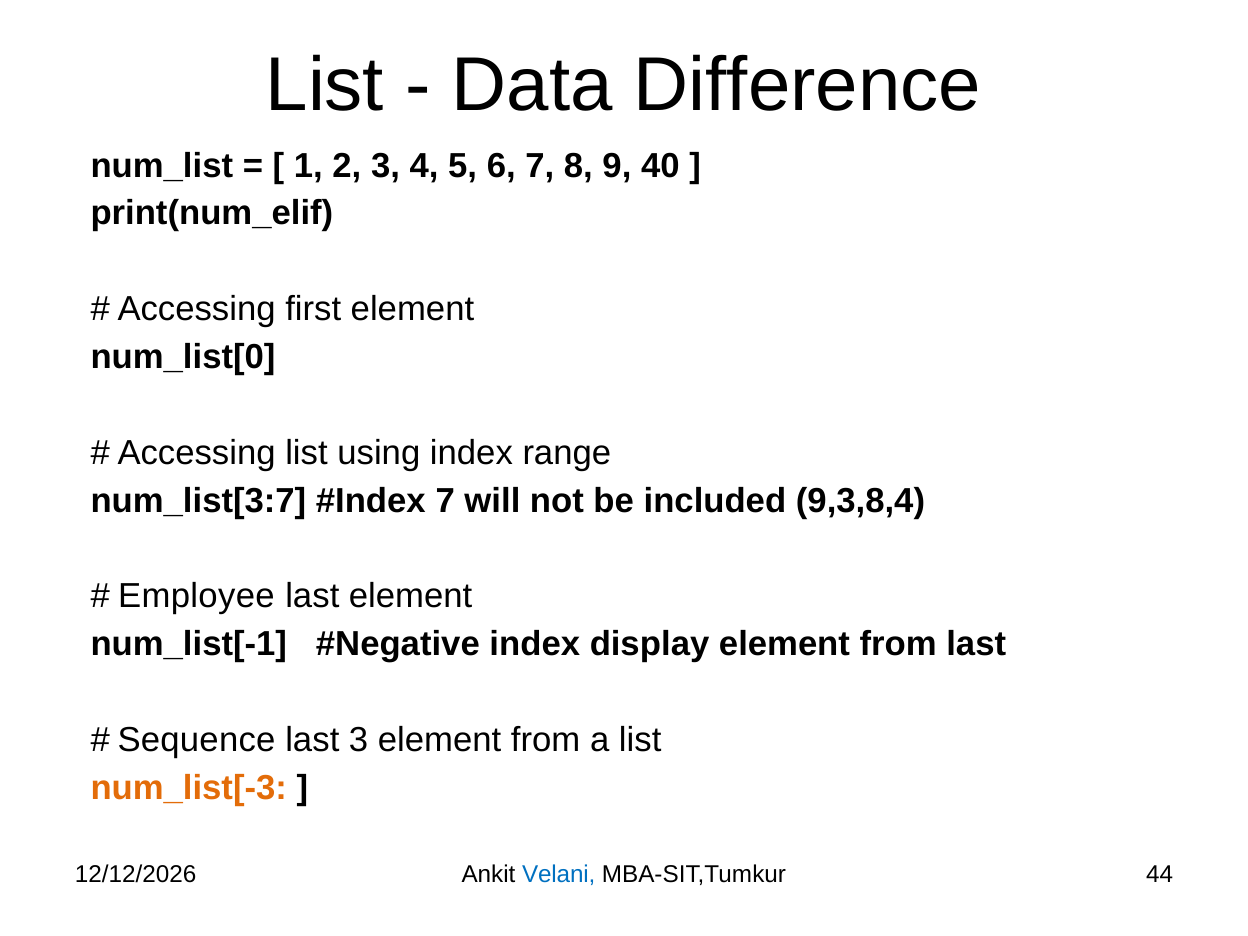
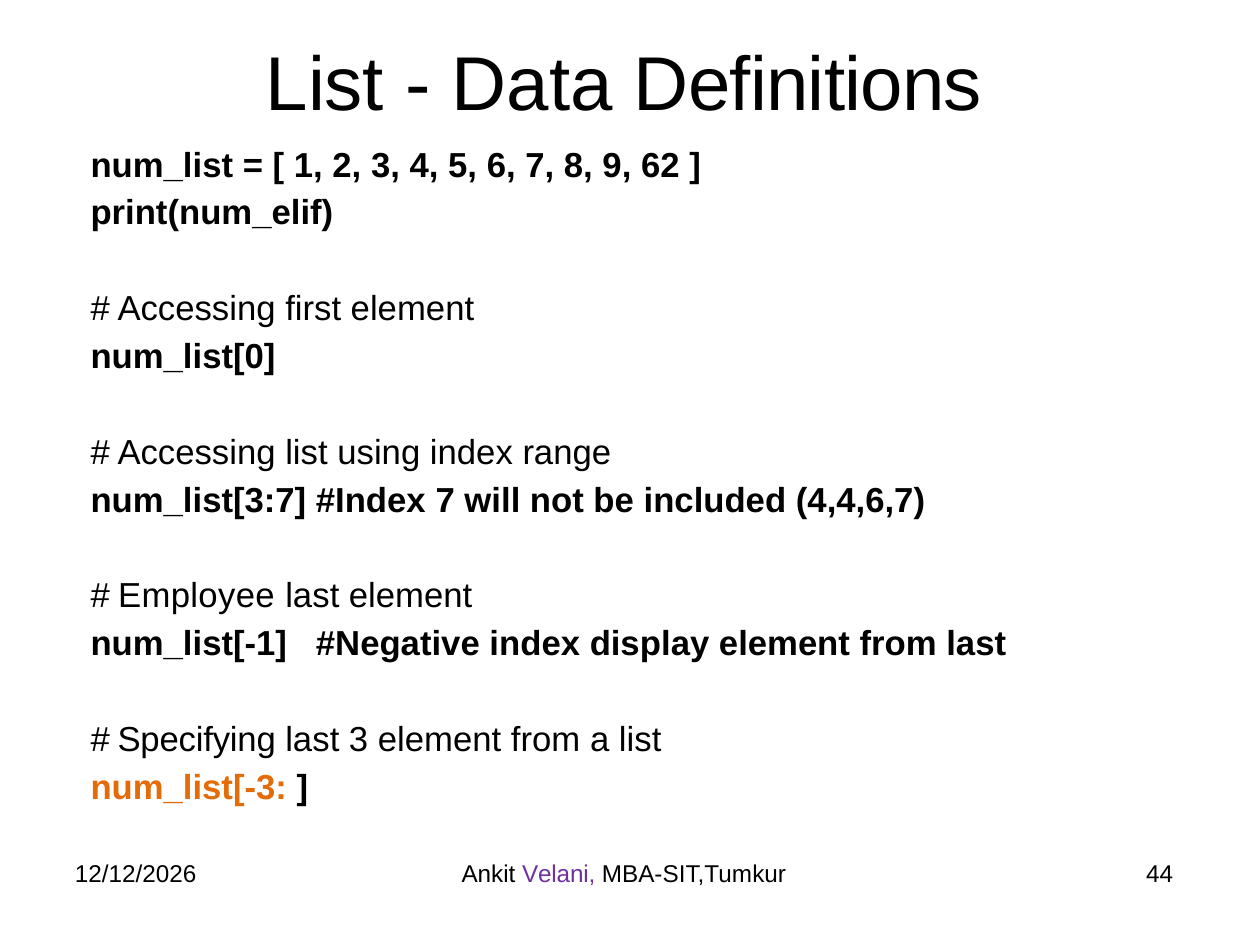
Difference: Difference -> Definitions (808, 85)
40: 40 -> 62 (660, 166)
9,3,8,4: 9,3,8,4 -> 4,4,6,7 (860, 501)
Sequence: Sequence -> Specifying (197, 740)
Velani colour: blue -> purple (559, 875)
